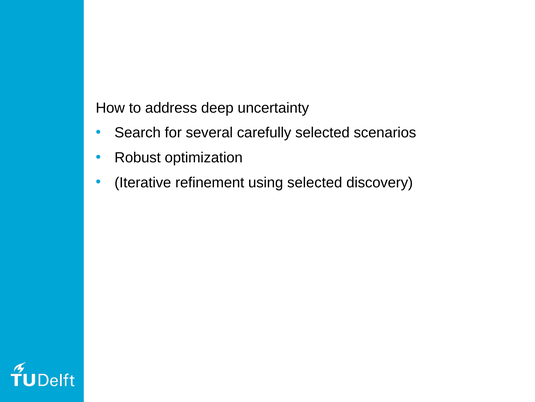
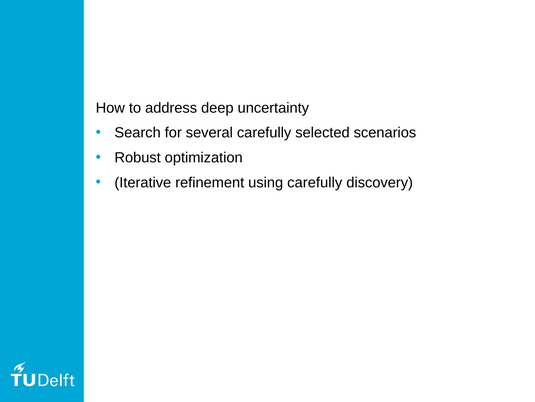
using selected: selected -> carefully (315, 182)
